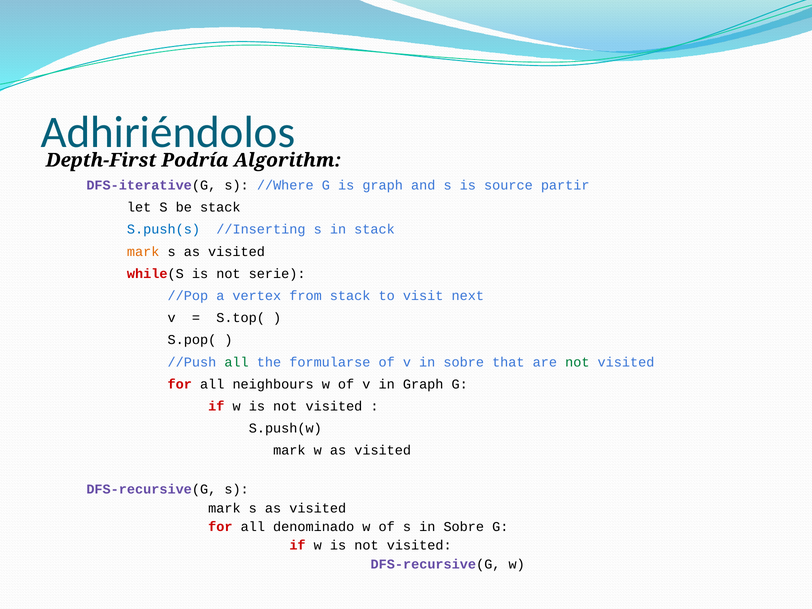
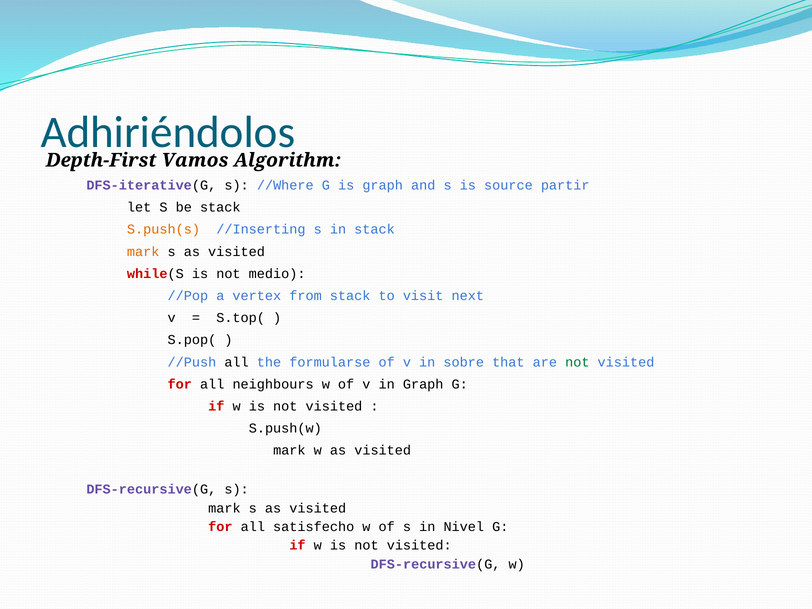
Podría: Podría -> Vamos (195, 160)
S.push(s colour: blue -> orange (163, 230)
serie: serie -> medio (277, 274)
all colour: green -> black (237, 362)
denominado: denominado -> satisfecho (314, 527)
s in Sobre: Sobre -> Nivel (464, 527)
